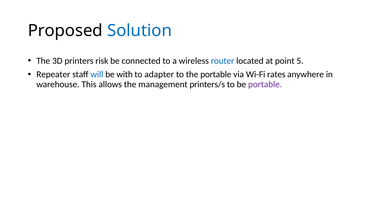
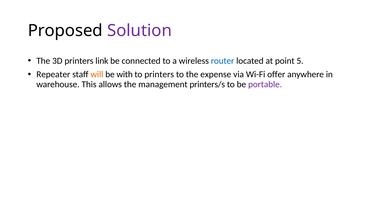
Solution colour: blue -> purple (139, 31)
risk: risk -> link (102, 61)
will colour: blue -> orange (97, 75)
to adapter: adapter -> printers (159, 75)
the portable: portable -> expense (216, 75)
rates: rates -> offer (276, 75)
